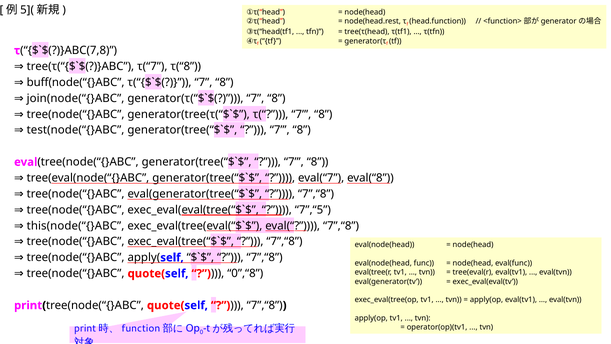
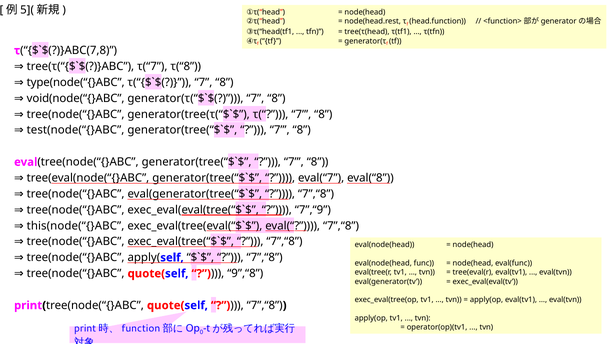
buff(node(“{}ABC: buff(node(“{}ABC -> type(node(“{}ABC (76, 82)
join(node(“{}ABC: join(node(“{}ABC -> void(node(“{}ABC (76, 98)
7”,“5: 7”,“5 -> 7”,“9 (313, 210)
0”,“8: 0”,“8 -> 9”,“8 (245, 273)
